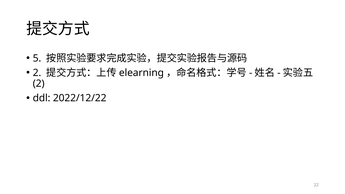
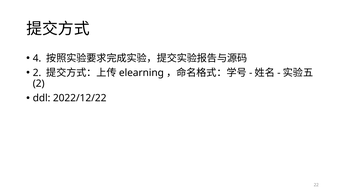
5: 5 -> 4 (37, 58)
